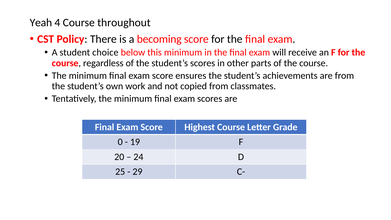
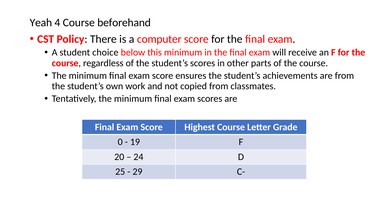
throughout: throughout -> beforehand (124, 23)
becoming: becoming -> computer (159, 39)
